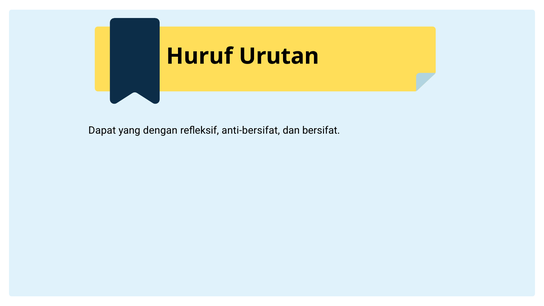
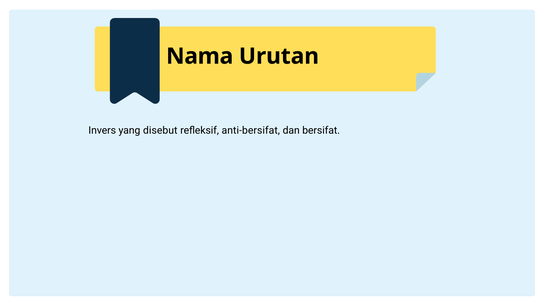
Huruf: Huruf -> Nama (200, 56)
Dapat: Dapat -> Invers (102, 130)
dengan: dengan -> disebut (160, 130)
